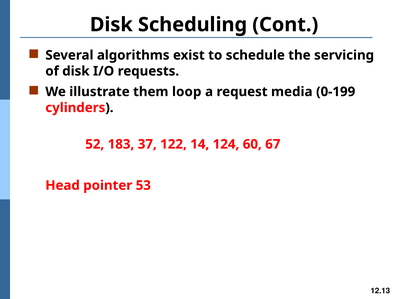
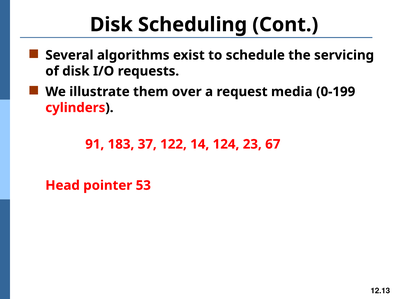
loop: loop -> over (187, 92)
52: 52 -> 91 (95, 144)
60: 60 -> 23 (252, 144)
